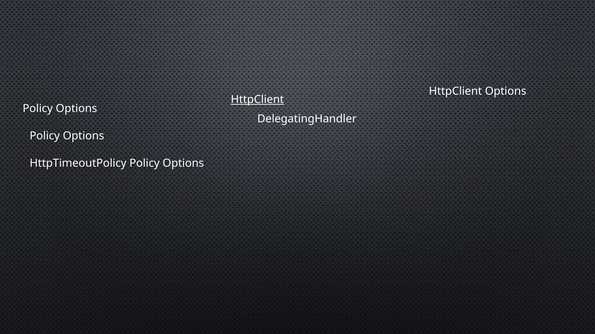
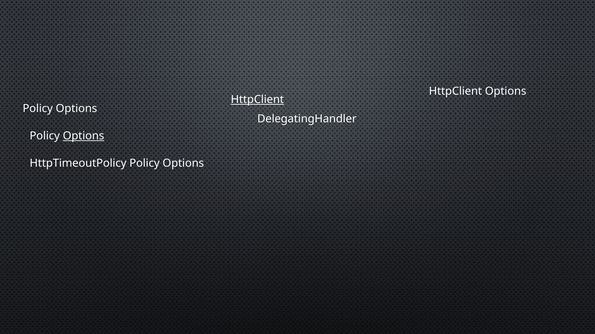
Options underline: none -> present (83, 136)
